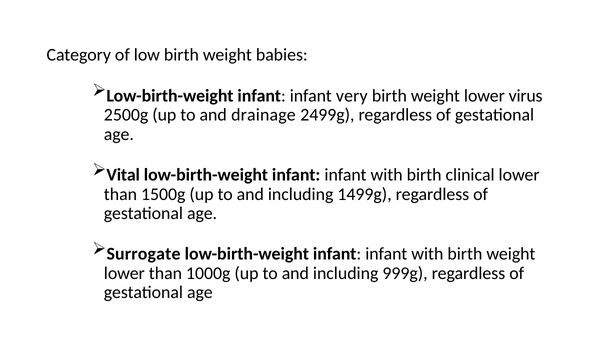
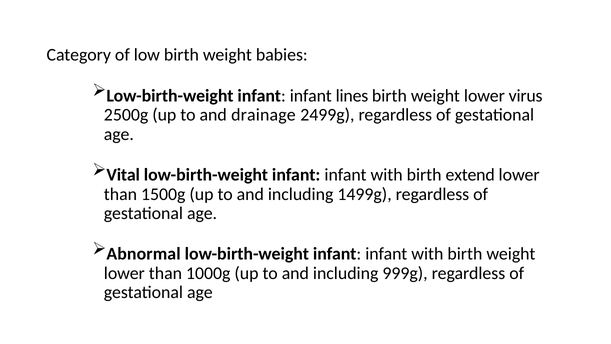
very: very -> lines (352, 96)
clinical: clinical -> extend (470, 175)
Surrogate: Surrogate -> Abnormal (144, 254)
